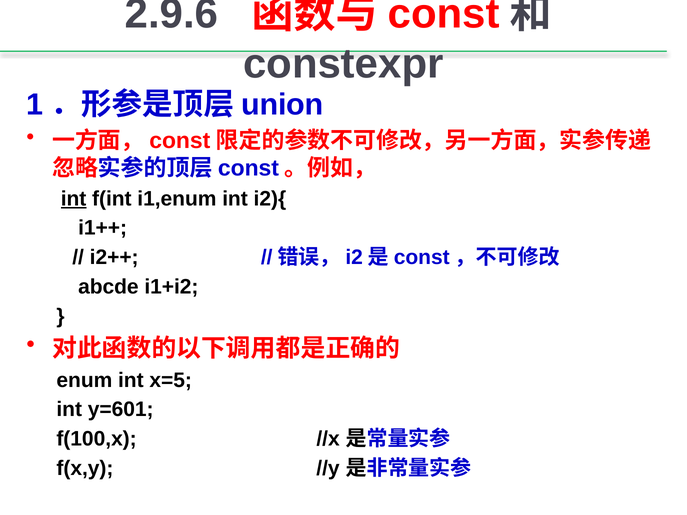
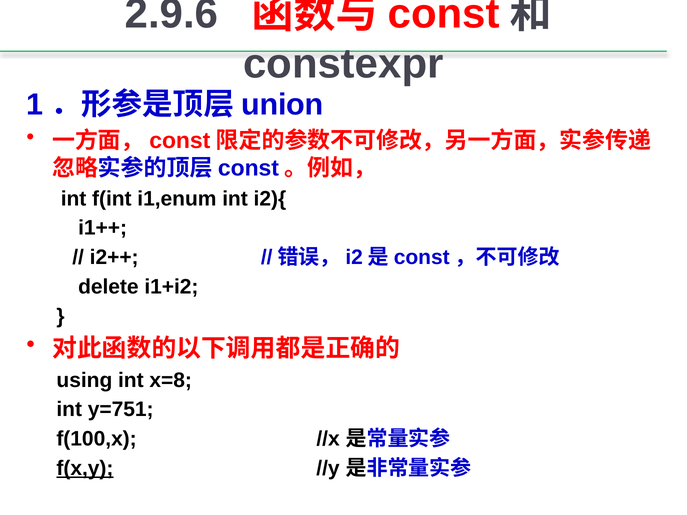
int underline: present -> none (74, 199)
abcde: abcde -> delete (108, 287)
enum: enum -> using (84, 380)
x=5: x=5 -> x=8 (171, 380)
y=601: y=601 -> y=751 (121, 410)
f(x,y underline: none -> present (85, 468)
